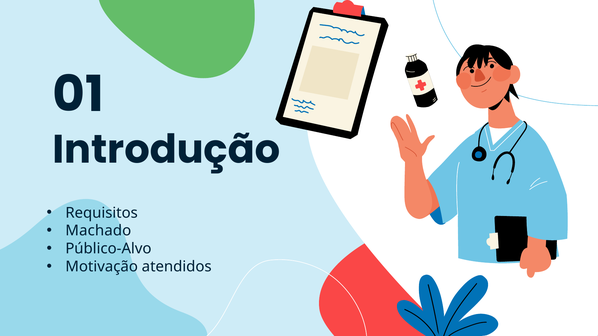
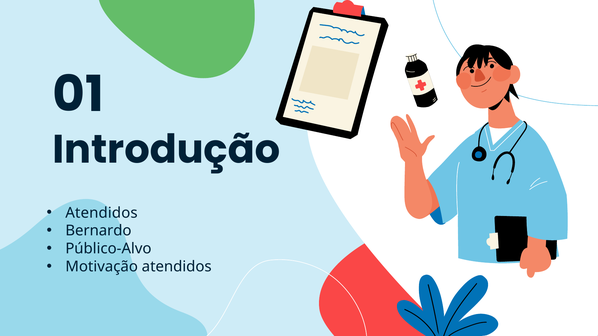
Requisitos: Requisitos -> Atendidos (101, 213)
Machado: Machado -> Bernardo (98, 231)
